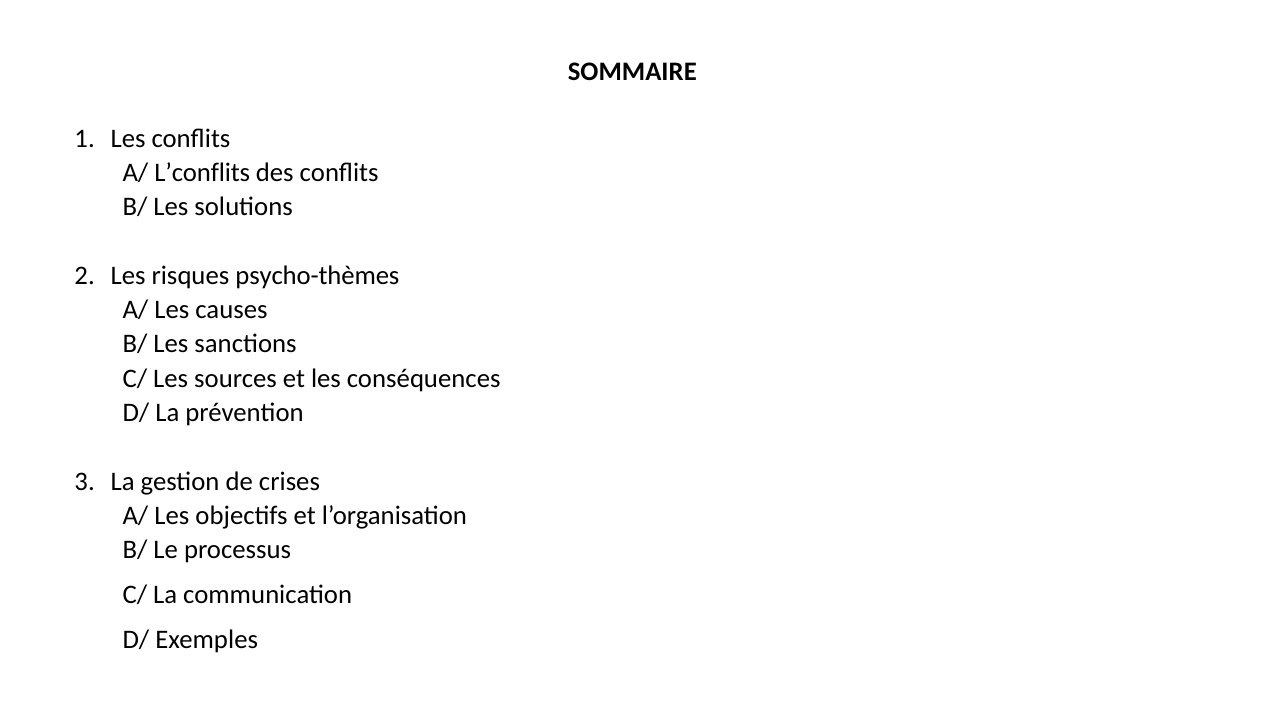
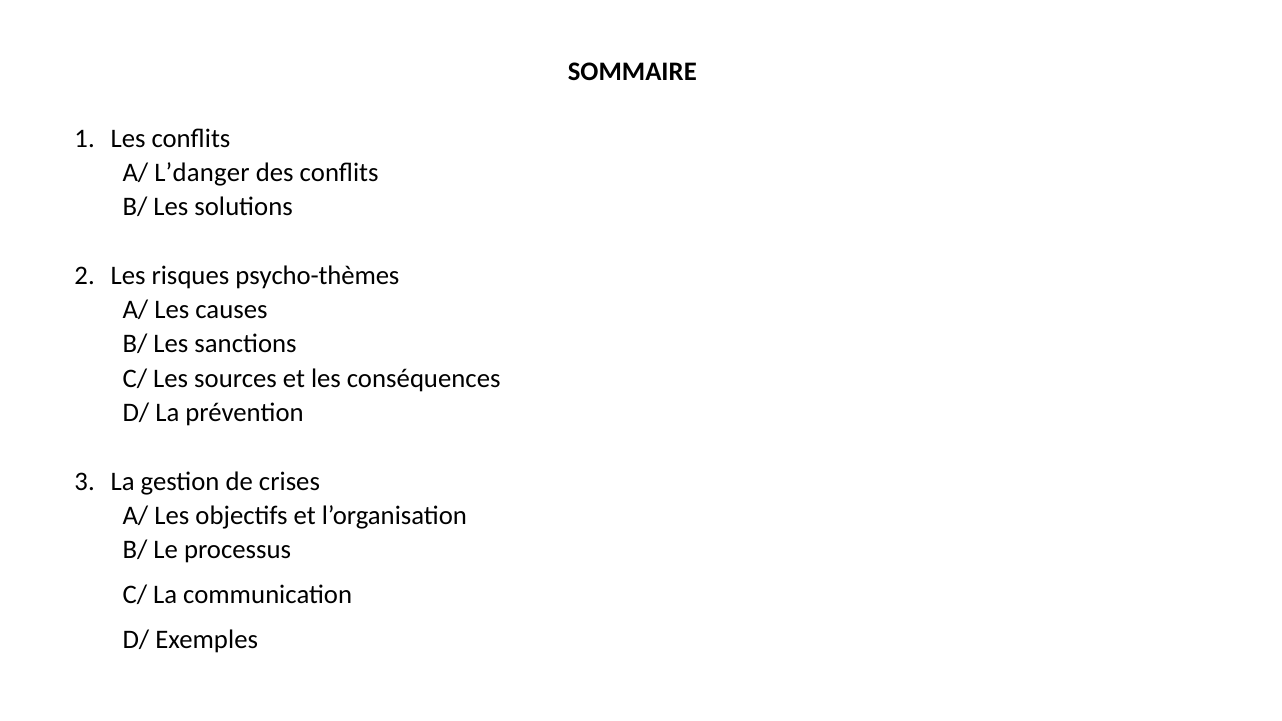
L’conflits: L’conflits -> L’danger (202, 173)
